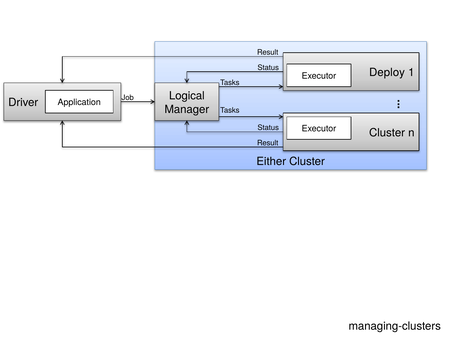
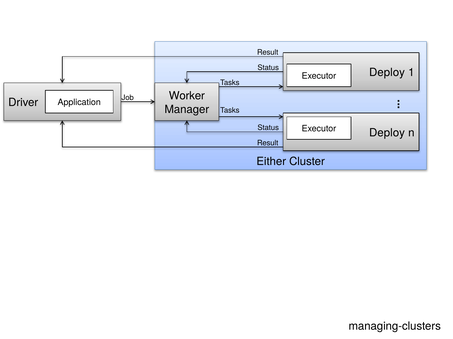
Logical: Logical -> Worker (187, 96)
Cluster: Cluster -> Deploy (387, 133)
